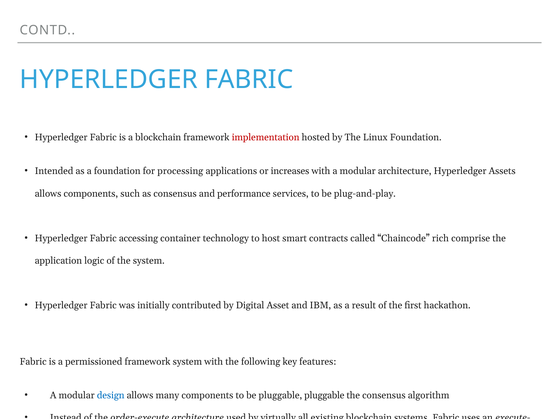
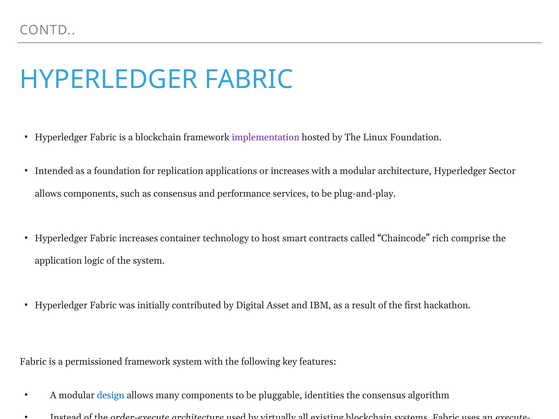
implementation colour: red -> purple (266, 137)
for processing: processing -> replication (180, 171)
Assets: Assets -> Sector (502, 171)
Fabric accessing: accessing -> increases (138, 238)
pluggable pluggable: pluggable -> identities (324, 396)
